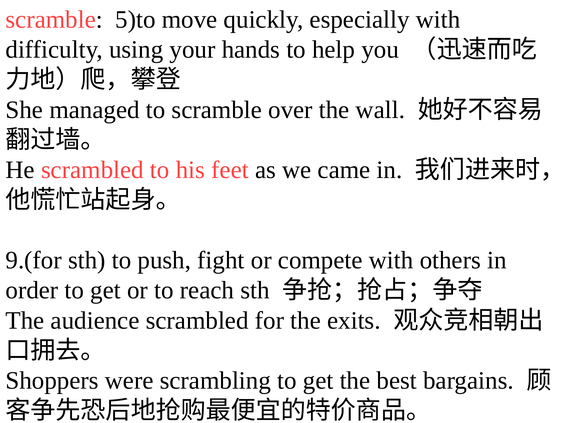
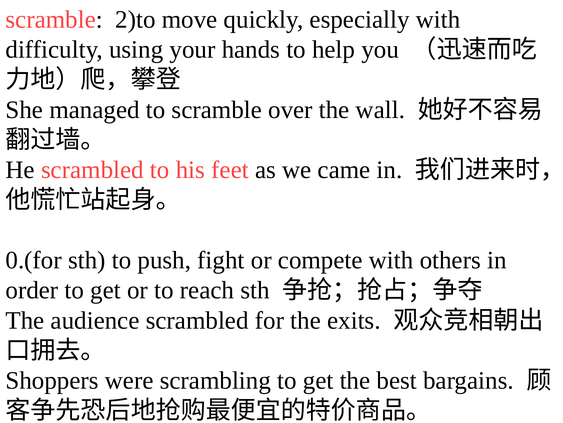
5)to: 5)to -> 2)to (135, 19)
9.(for: 9.(for -> 0.(for (34, 260)
